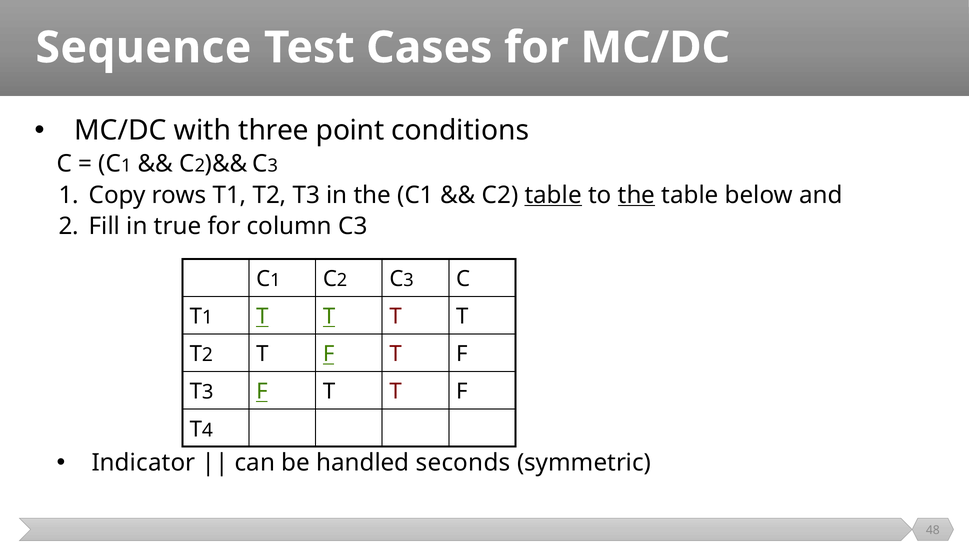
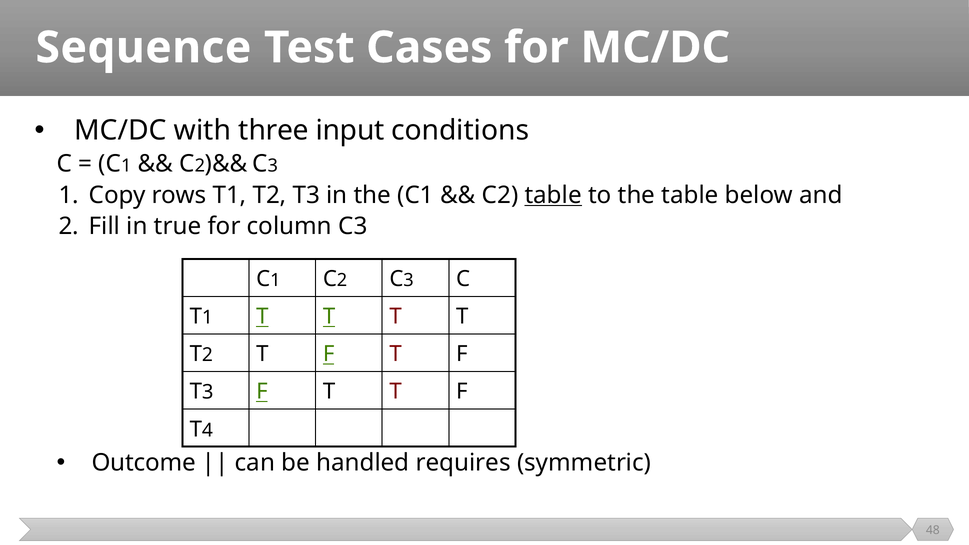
point: point -> input (350, 130)
the underline: present -> none (636, 195)
Indicator: Indicator -> Outcome (144, 463)
seconds: seconds -> requires (463, 463)
